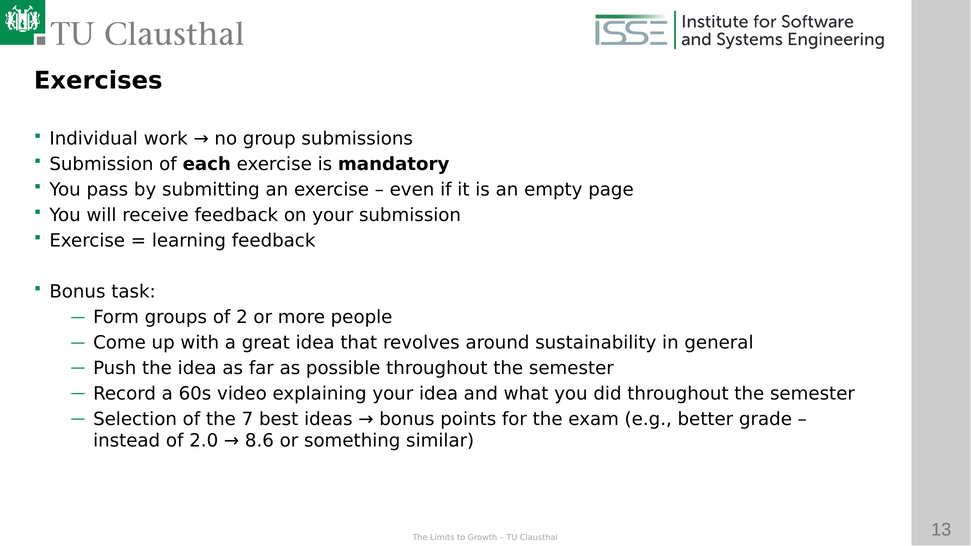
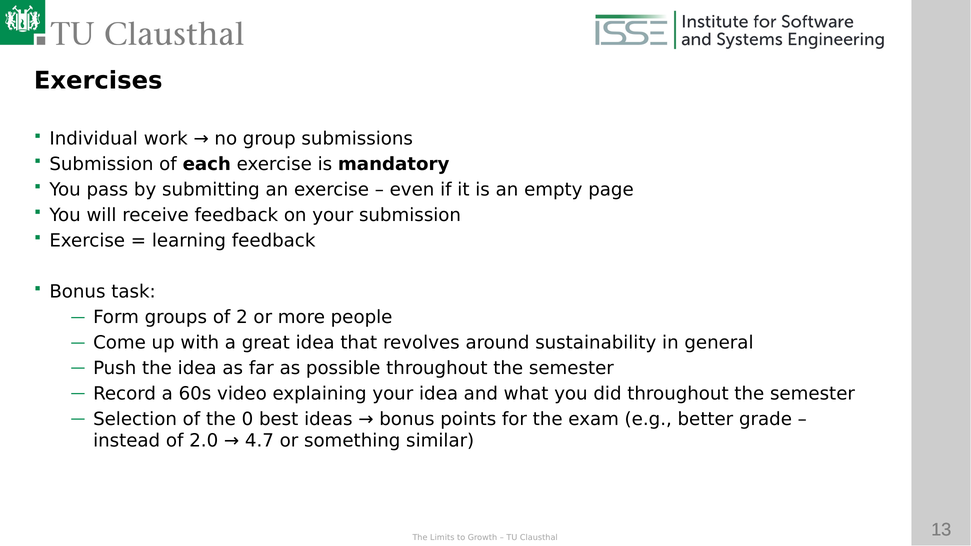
7: 7 -> 0 (247, 419)
8.6: 8.6 -> 4.7 (259, 441)
